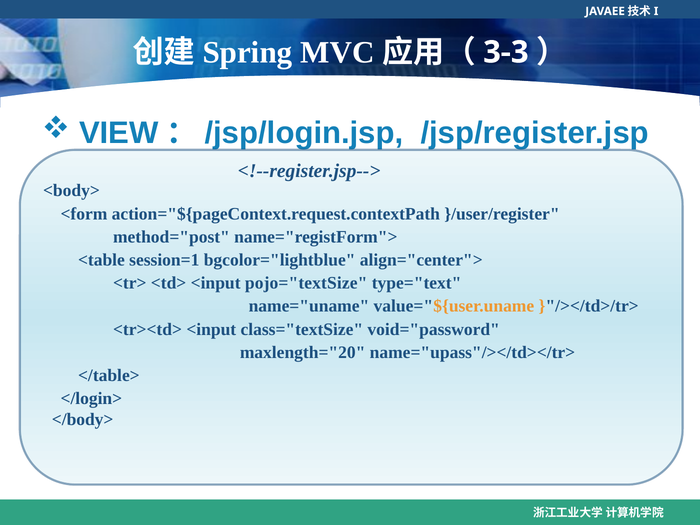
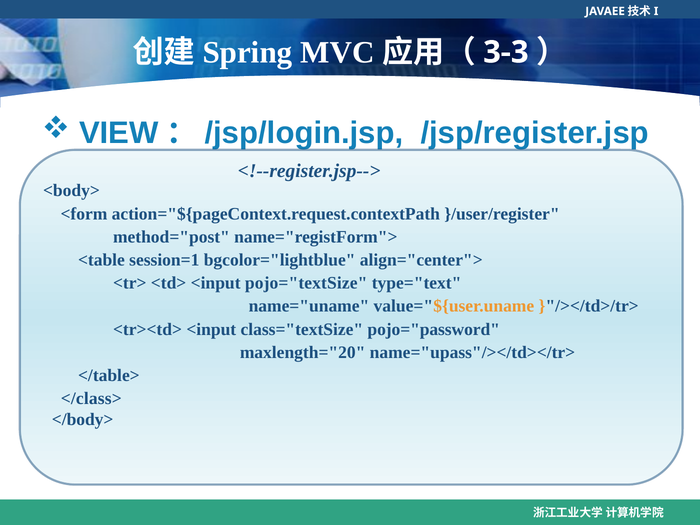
void="password: void="password -> pojo="password (434, 329)
</login>: </login> -> </class> (91, 399)
